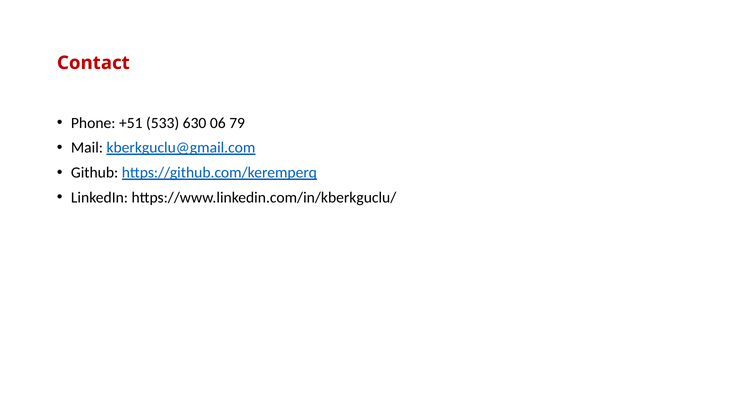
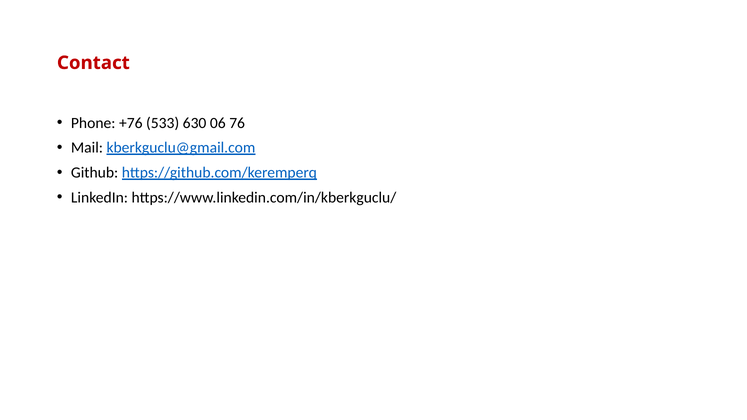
+51: +51 -> +76 (131, 123)
79: 79 -> 76 (237, 123)
